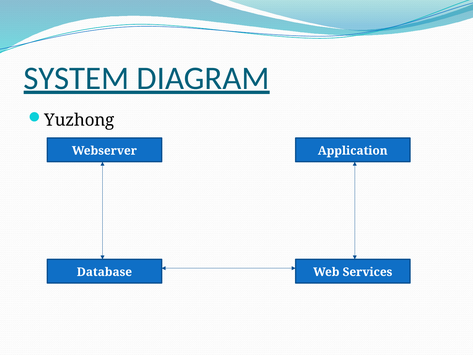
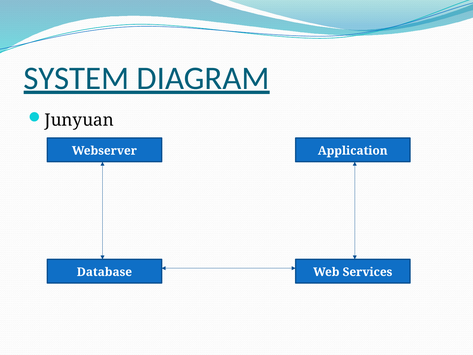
Yuzhong: Yuzhong -> Junyuan (79, 120)
